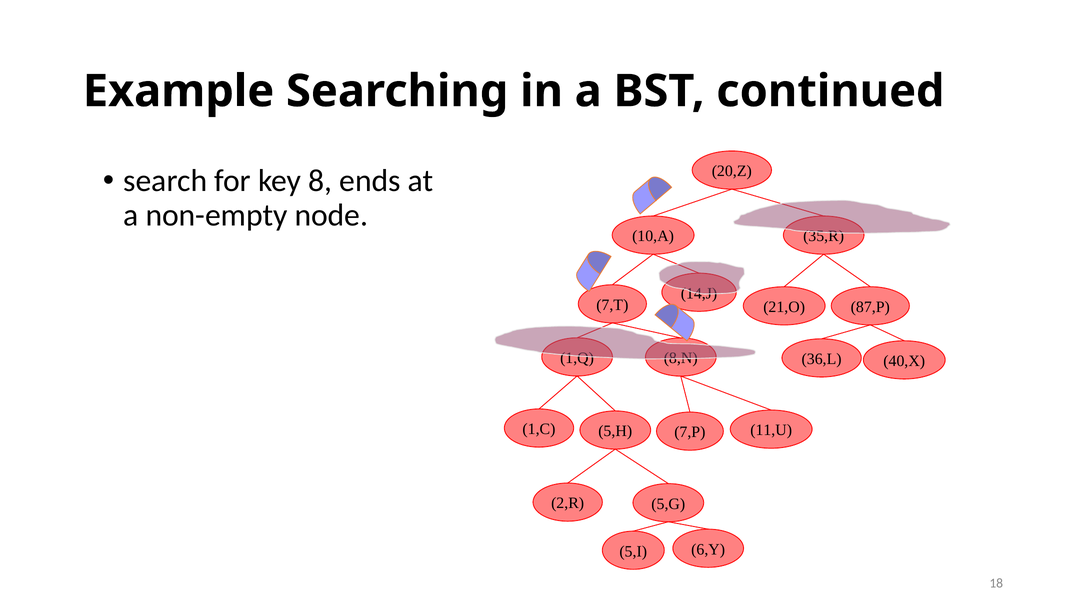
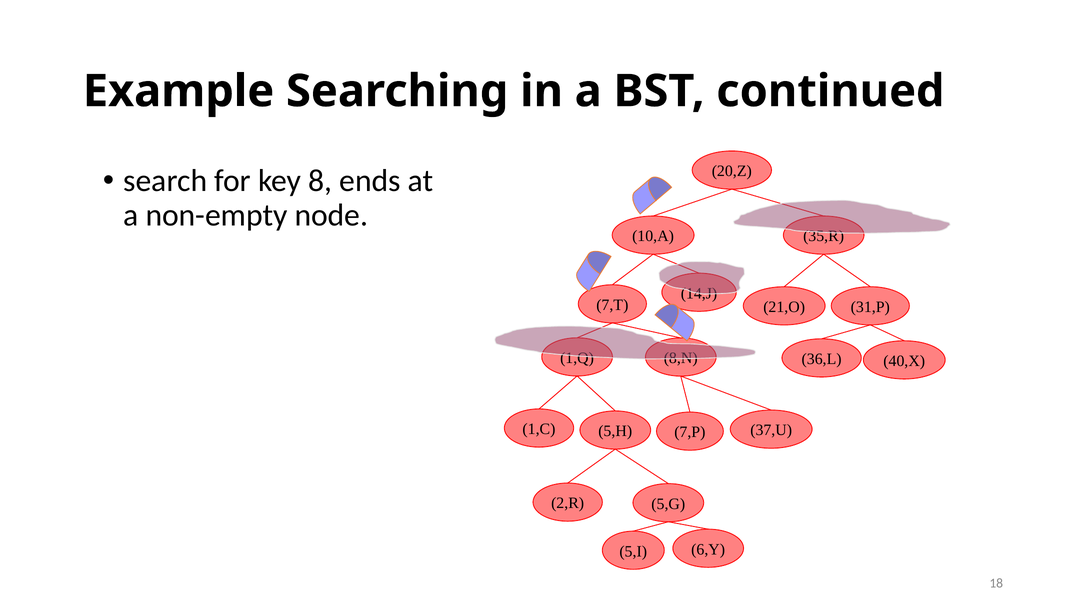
87,P: 87,P -> 31,P (870, 307)
11,U: 11,U -> 37,U (771, 430)
